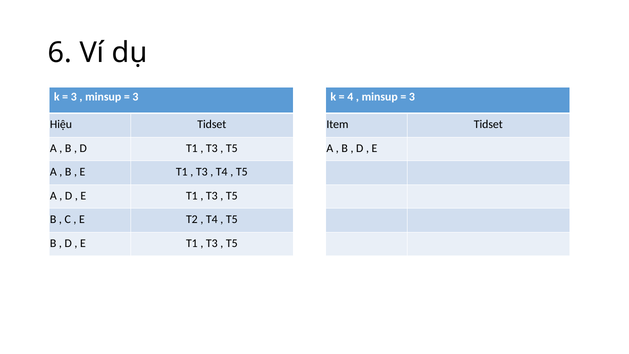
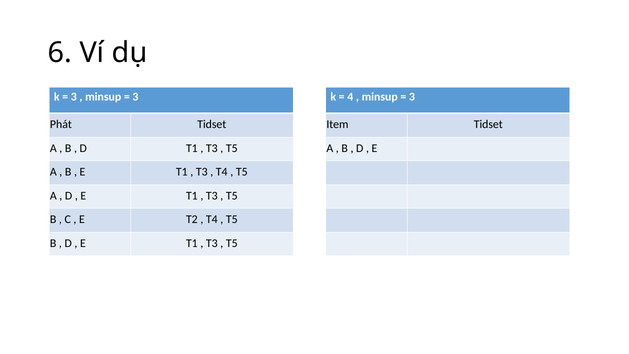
Hiệu: Hiệu -> Phát (61, 124)
